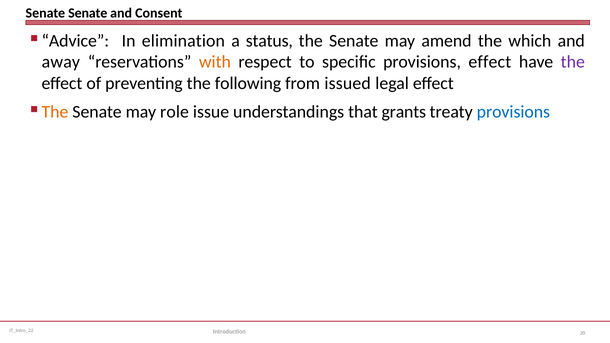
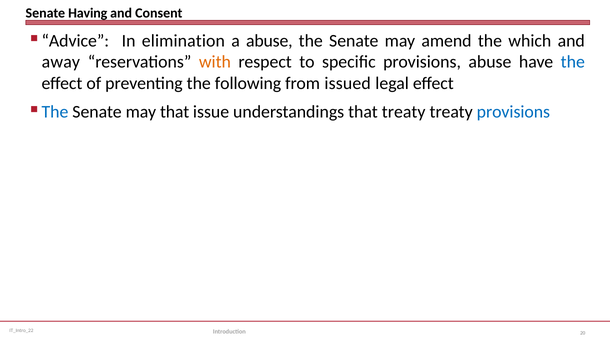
Senate Senate: Senate -> Having (88, 13)
a status: status -> abuse (269, 41)
provisions effect: effect -> abuse (490, 62)
the colour: purple -> blue (573, 62)
The colour: orange -> blue (55, 112)
may role: role -> that (175, 112)
that grants: grants -> treaty (404, 112)
